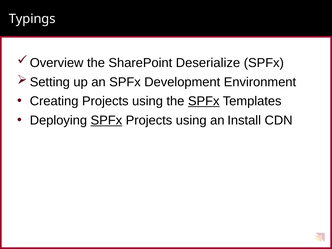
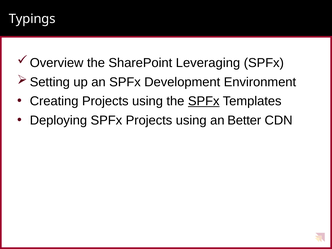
Deserialize: Deserialize -> Leveraging (208, 63)
SPFx underline: present -> none (106, 120)
Install: Install -> Better (244, 120)
